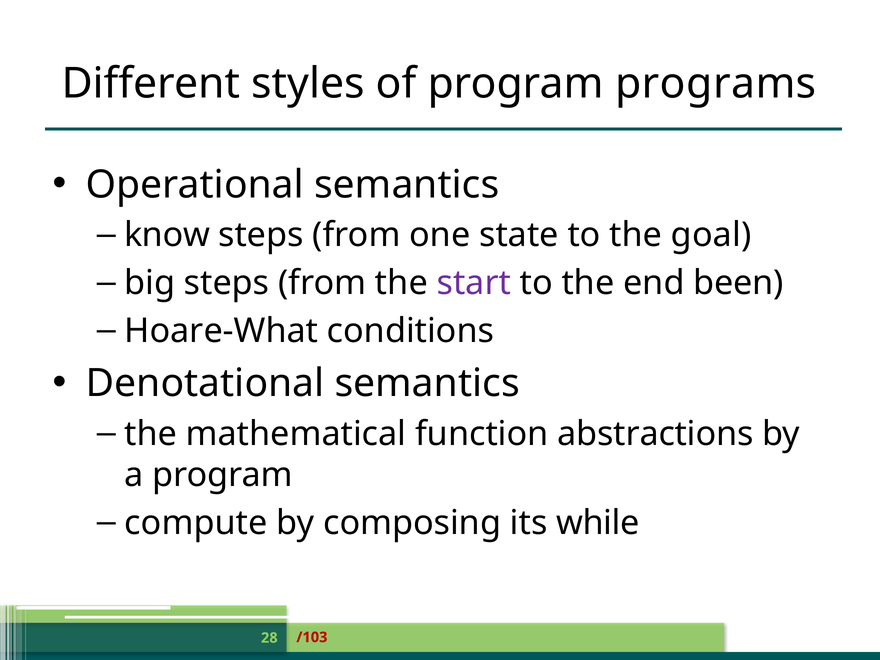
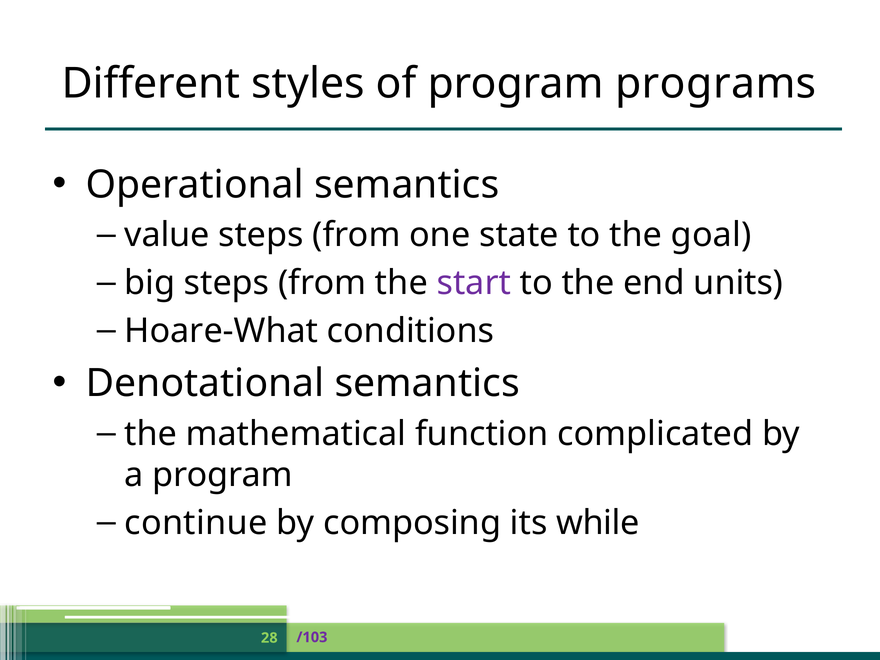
know: know -> value (167, 235)
been: been -> units (738, 283)
abstractions: abstractions -> complicated (655, 434)
compute: compute -> continue (196, 523)
/103 colour: red -> purple (312, 637)
